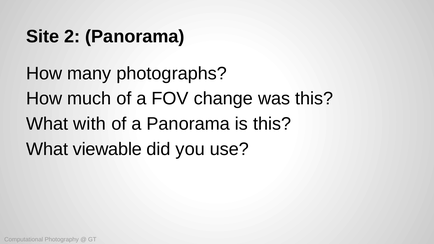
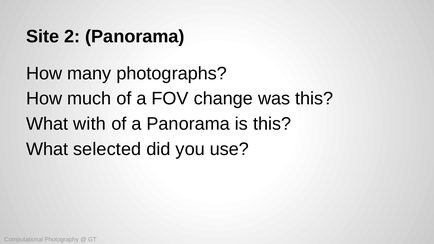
viewable: viewable -> selected (107, 149)
